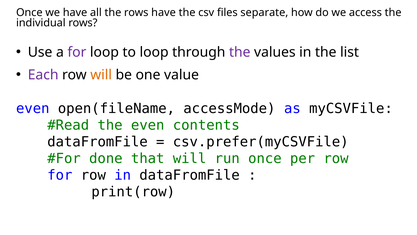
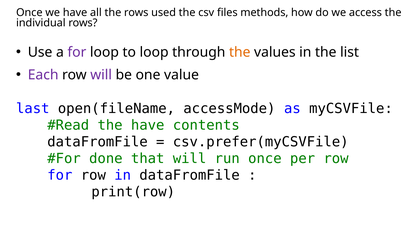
rows have: have -> used (164, 13)
separate: separate -> methods (264, 13)
the colour: purple -> orange (240, 52)
will colour: orange -> purple (101, 75)
even: even -> last (33, 108)
the even: even -> have (148, 125)
